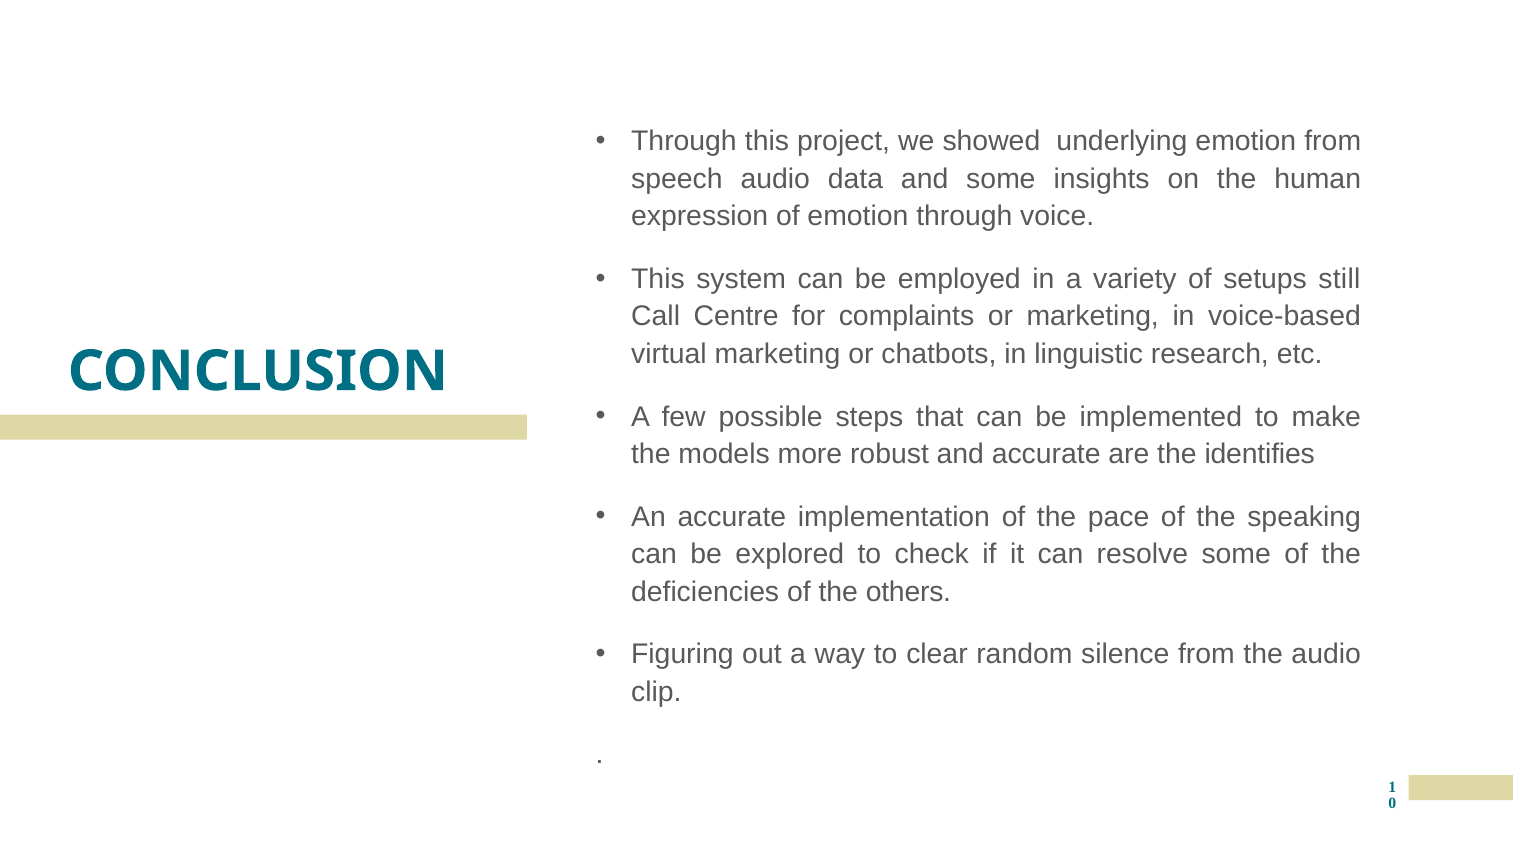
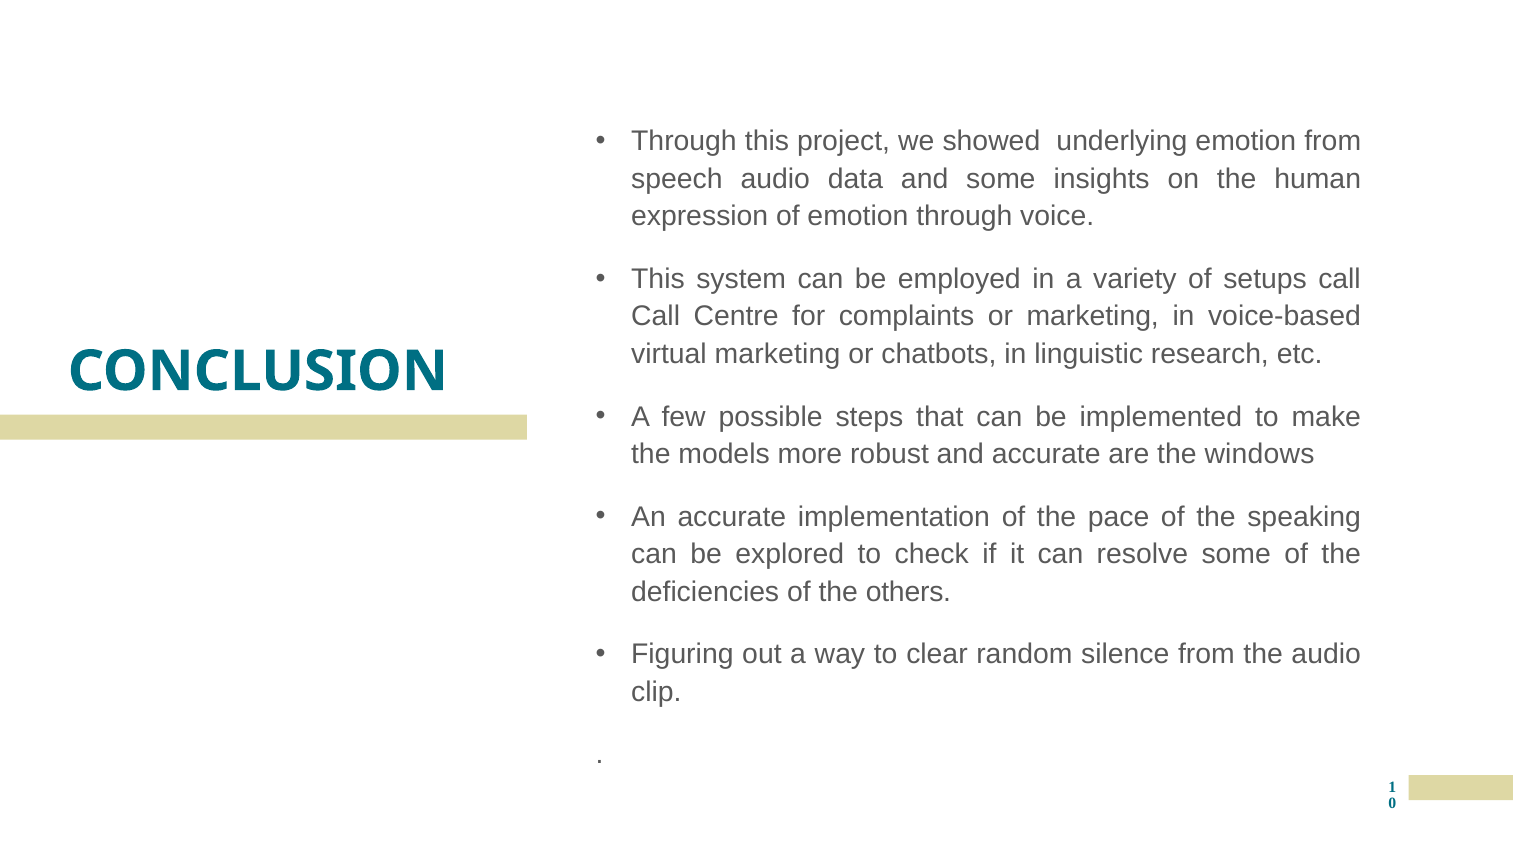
setups still: still -> call (1340, 279)
identifies: identifies -> windows (1260, 454)
